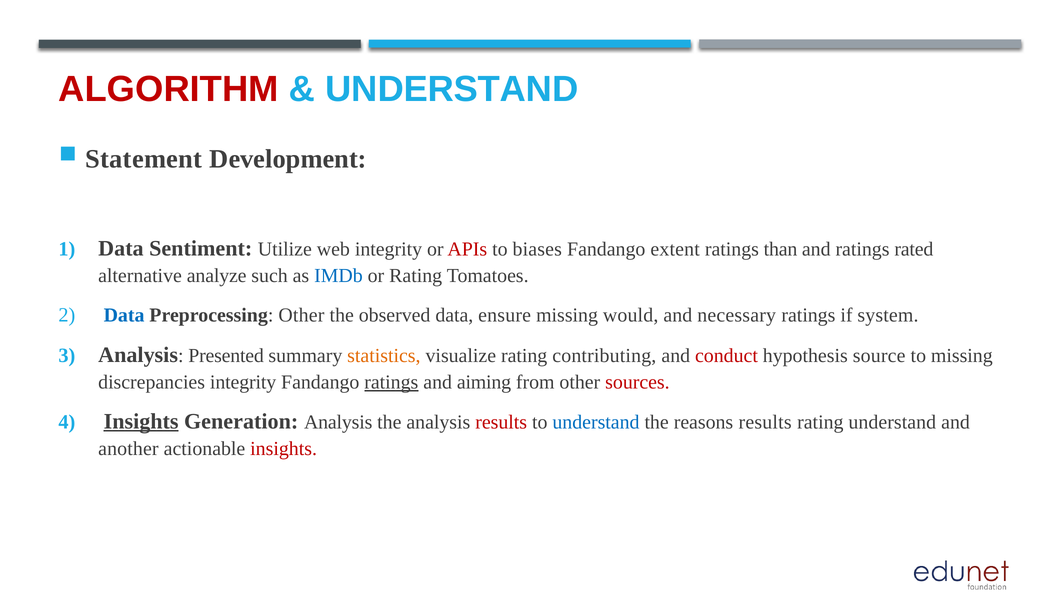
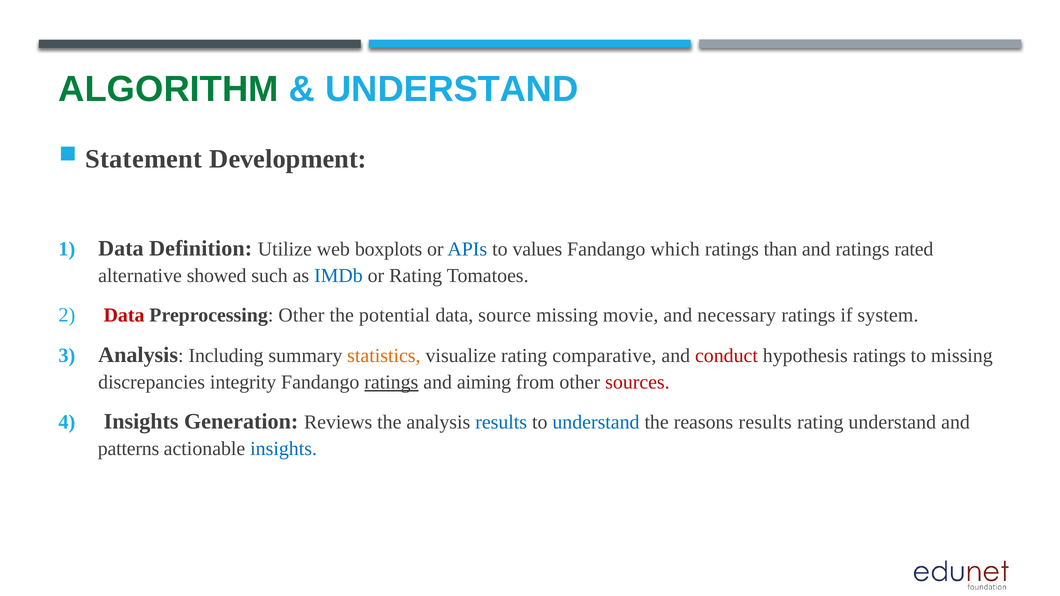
ALGORITHM colour: red -> green (169, 89)
Sentiment: Sentiment -> Definition (201, 248)
web integrity: integrity -> boxplots (389, 249)
APIs colour: red -> blue (467, 249)
biases: biases -> values (537, 249)
extent: extent -> which (675, 249)
analyze: analyze -> showed (217, 276)
Data colour: blue -> red (124, 316)
observed: observed -> potential (395, 316)
ensure: ensure -> source (505, 316)
would: would -> movie (631, 316)
Presented: Presented -> Including (226, 356)
contributing: contributing -> comparative (604, 356)
hypothesis source: source -> ratings (879, 356)
Insights underline: present -> none (141, 421)
Generation Analysis: Analysis -> Reviews (338, 422)
results colour: red -> blue (501, 422)
another: another -> patterns (129, 449)
insights colour: red -> blue (284, 449)
